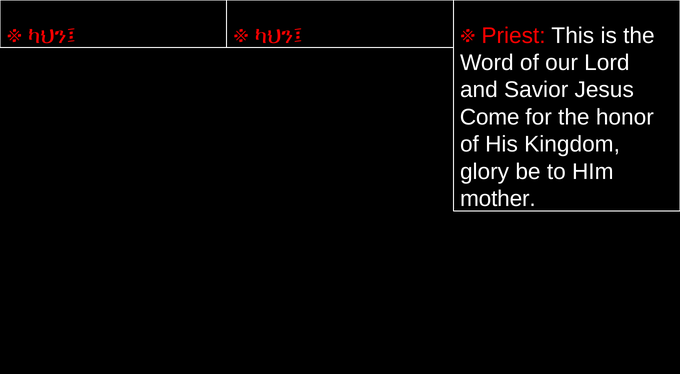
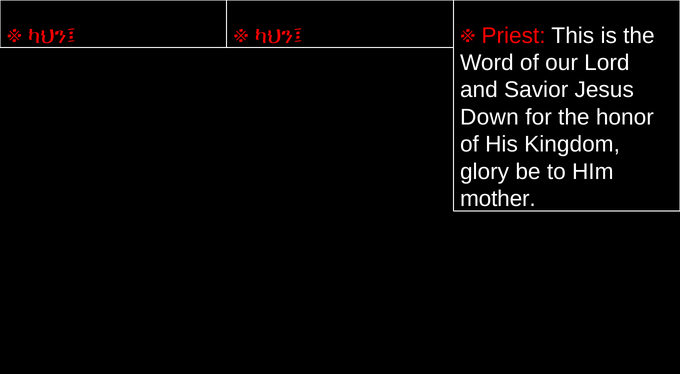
Come: Come -> Down (489, 117)
